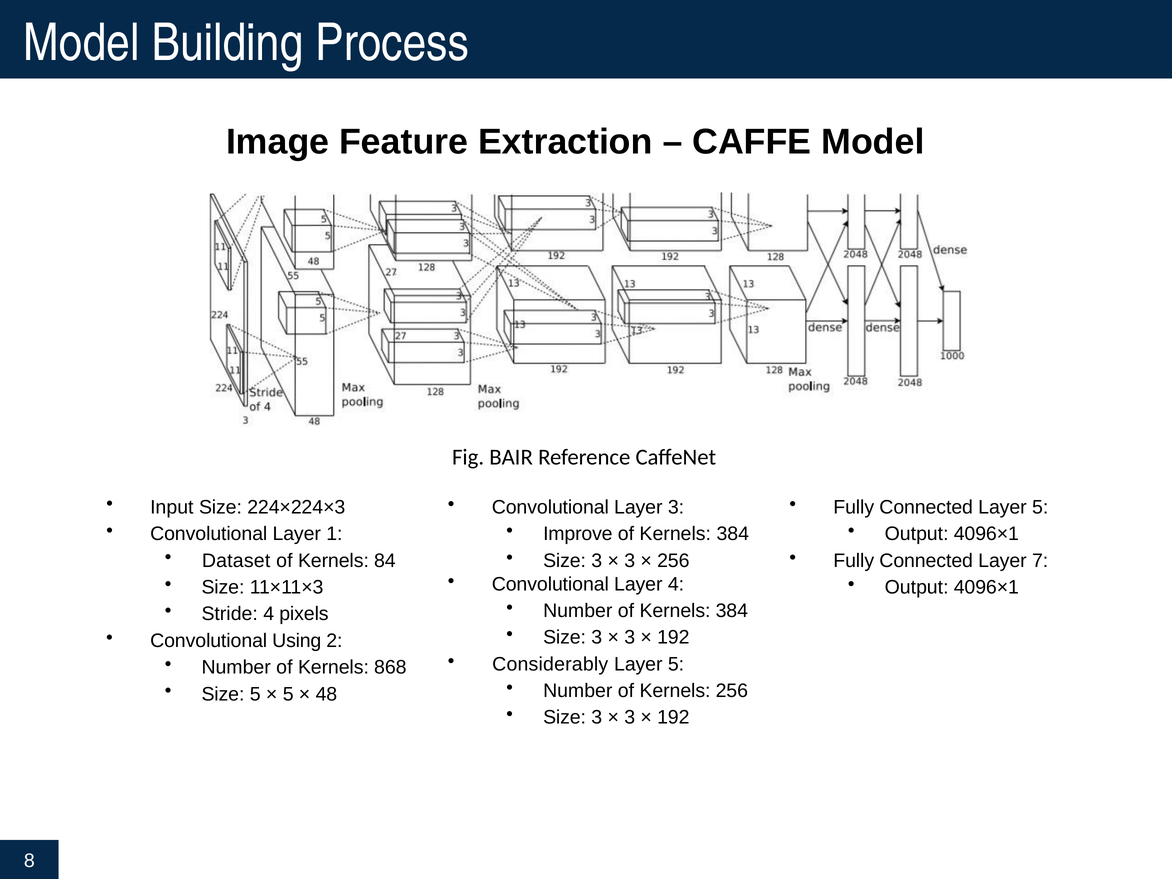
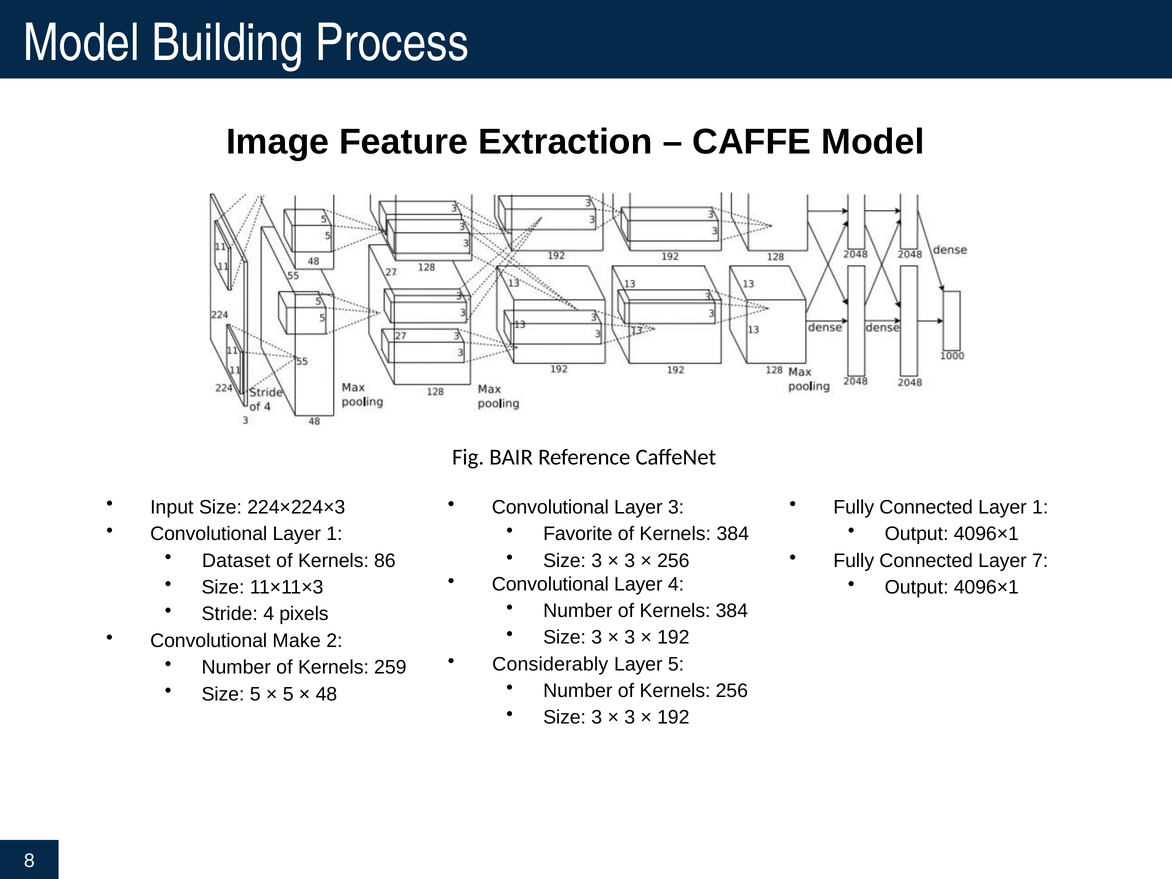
Connected Layer 5: 5 -> 1 (1040, 507)
Improve: Improve -> Favorite (578, 534)
84: 84 -> 86 (385, 561)
Using: Using -> Make (297, 641)
868: 868 -> 259 (390, 667)
